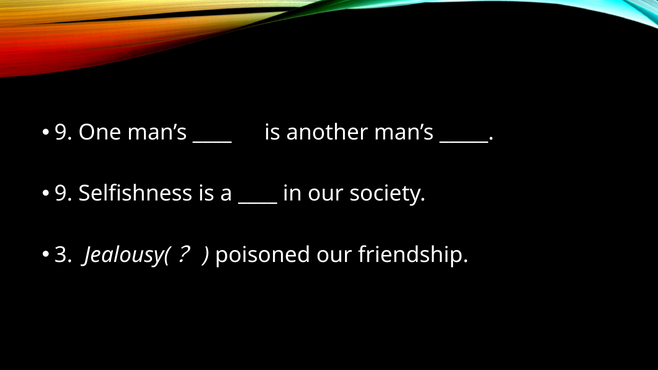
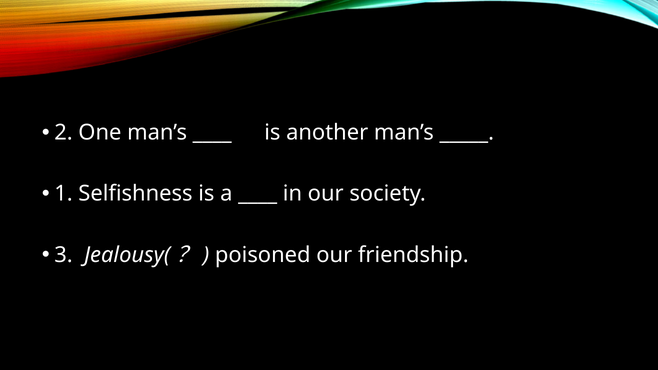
9: 9 -> 2 (63, 133)
9: 9 -> 1 (63, 194)
